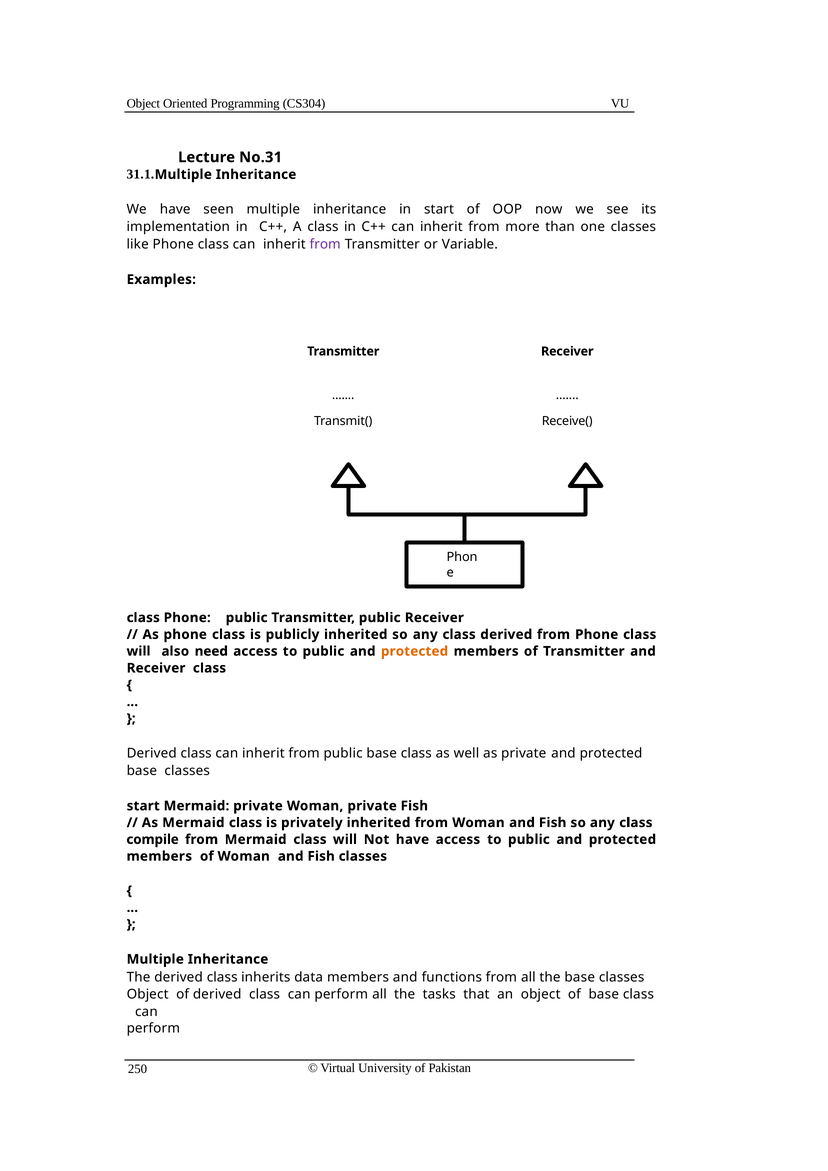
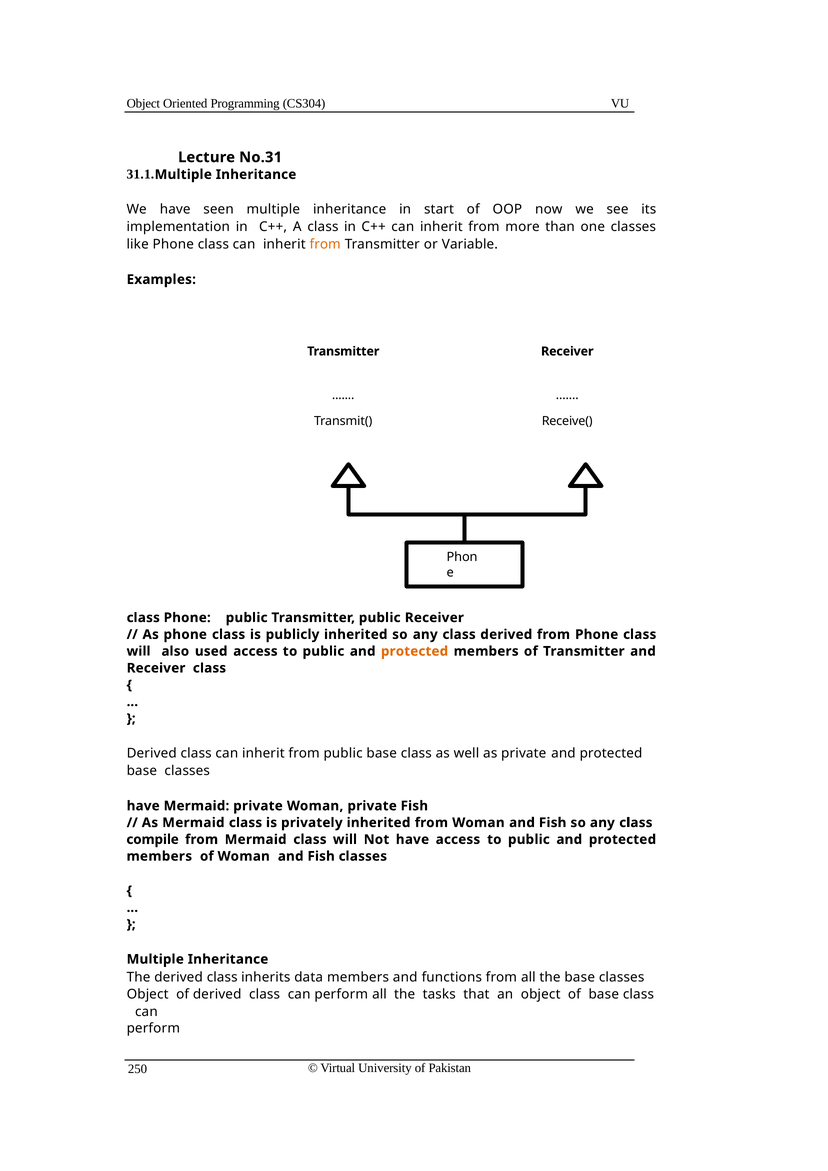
from colour: purple -> orange (325, 244)
need: need -> used (211, 652)
start: start -> have (143, 806)
